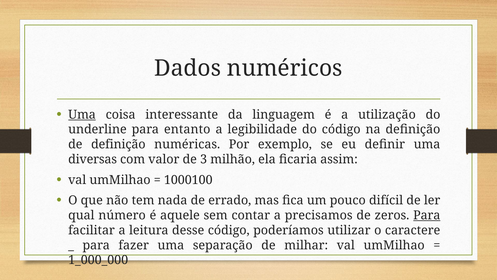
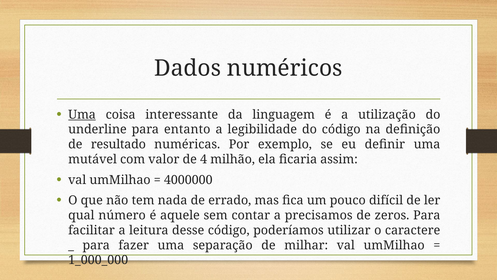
de definição: definição -> resultado (118, 144)
diversas: diversas -> mutável (93, 159)
3: 3 -> 4 (204, 159)
1000100: 1000100 -> 4000000 (188, 180)
Para underline: present -> none (427, 215)
